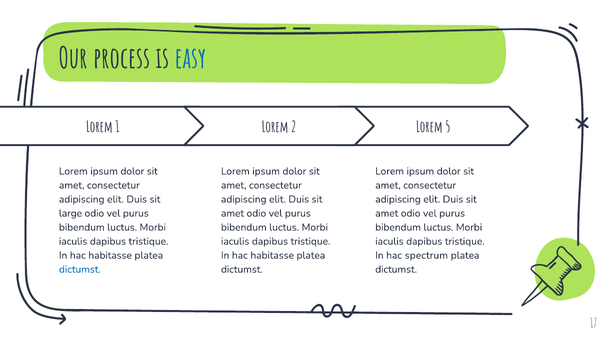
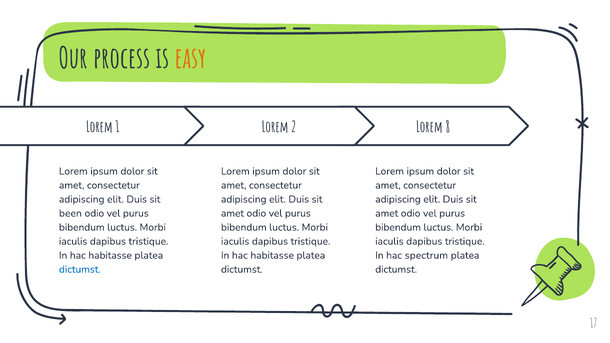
easy colour: blue -> orange (191, 59)
5: 5 -> 8 (448, 127)
large: large -> been (70, 213)
